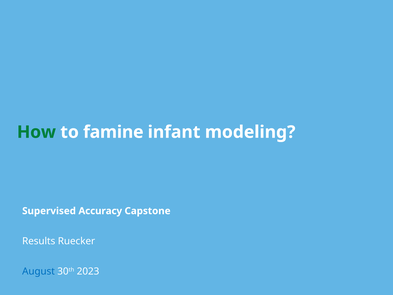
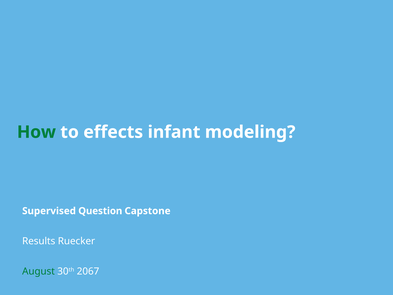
famine: famine -> effects (113, 132)
Accuracy: Accuracy -> Question (100, 211)
August colour: blue -> green (39, 271)
2023: 2023 -> 2067 (88, 271)
